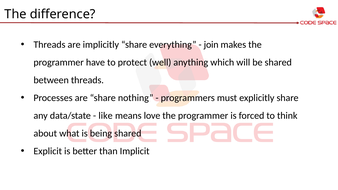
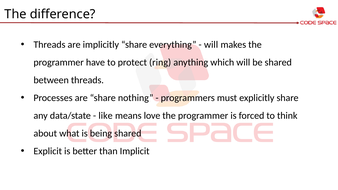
join: join -> will (211, 45)
well: well -> ring (160, 63)
